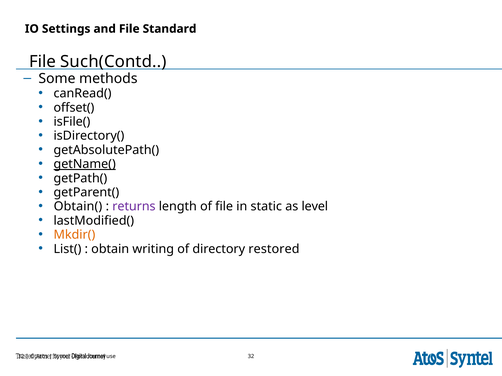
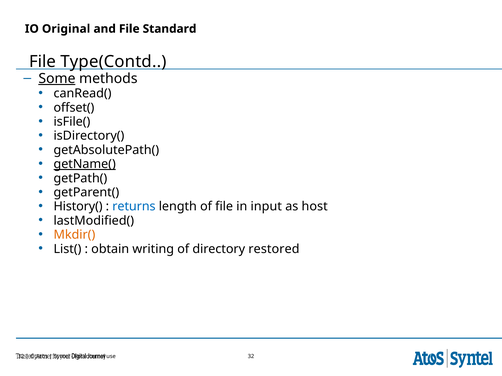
Settings: Settings -> Original (66, 29)
Such(Contd: Such(Contd -> Type(Contd (113, 62)
Some underline: none -> present (57, 79)
Obtain(: Obtain( -> History( (78, 207)
returns colour: purple -> blue (134, 207)
static: static -> input (266, 207)
level: level -> host (315, 207)
